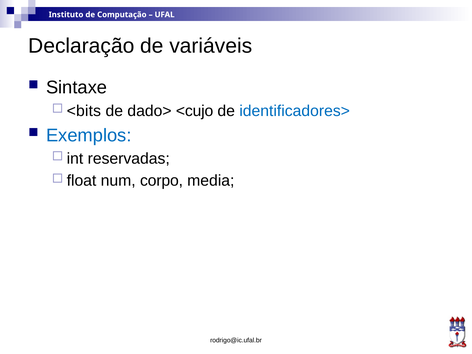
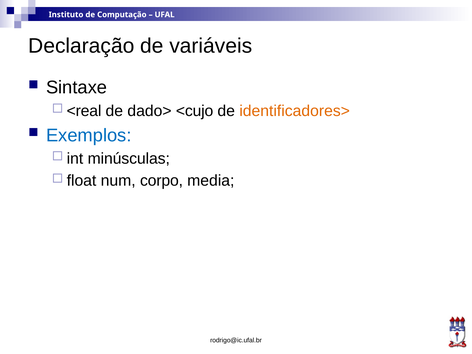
<bits: <bits -> <real (84, 111)
identificadores> colour: blue -> orange (295, 111)
reservadas: reservadas -> minúsculas (129, 159)
